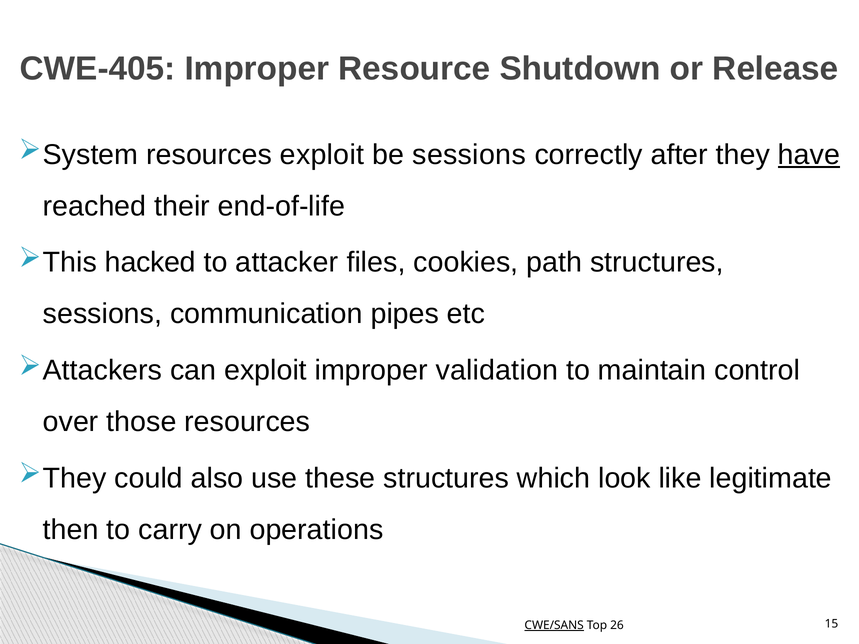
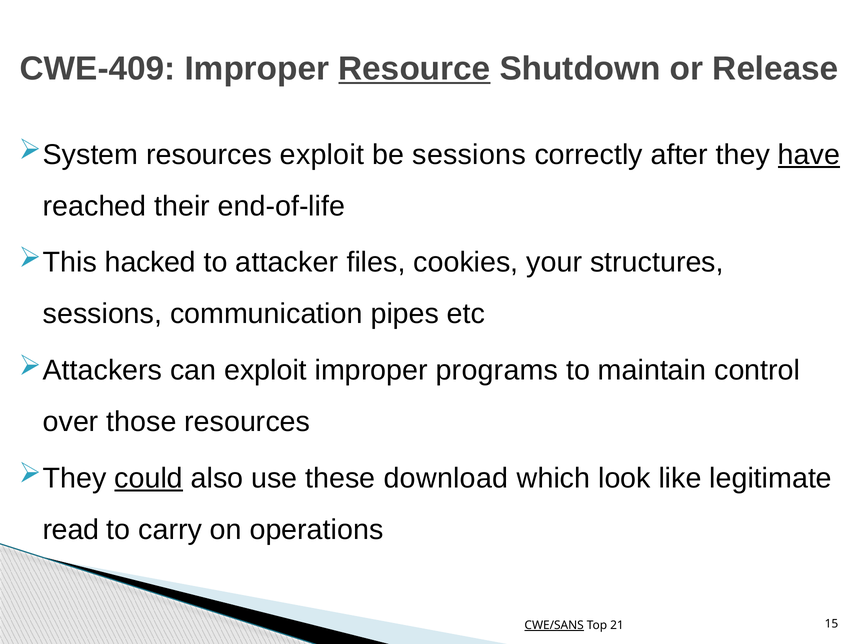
CWE-405: CWE-405 -> CWE-409 (98, 69)
Resource underline: none -> present (414, 69)
path: path -> your (554, 263)
validation: validation -> programs (497, 370)
could underline: none -> present (149, 478)
these structures: structures -> download (446, 478)
then: then -> read (71, 530)
26: 26 -> 21 (617, 626)
